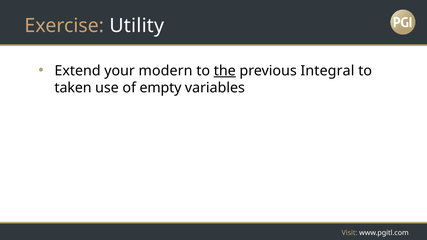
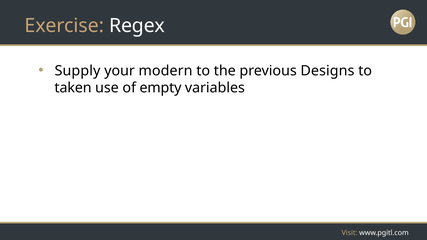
Utility: Utility -> Regex (137, 26)
Extend: Extend -> Supply (77, 71)
the underline: present -> none (225, 71)
Integral: Integral -> Designs (327, 71)
